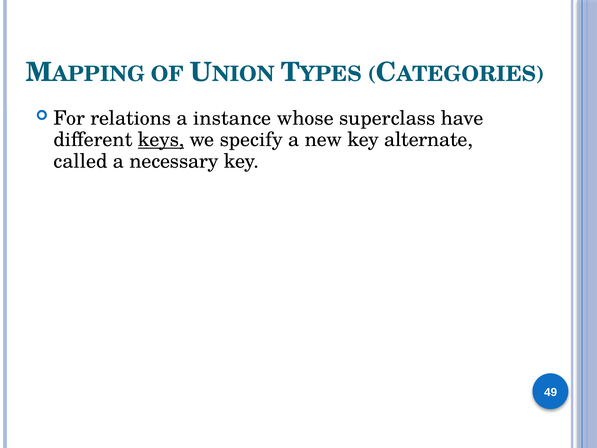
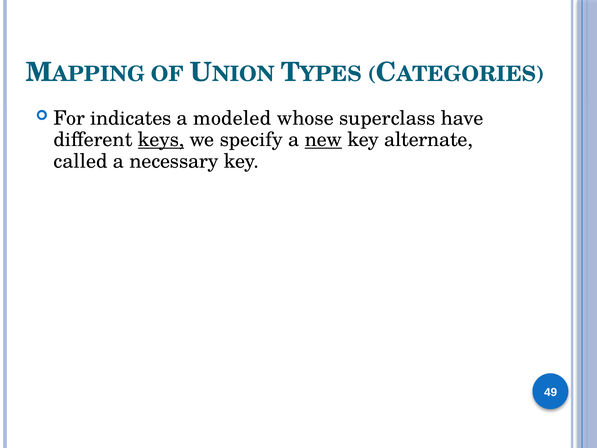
relations: relations -> indicates (131, 118)
instance: instance -> modeled (232, 118)
new underline: none -> present (323, 140)
